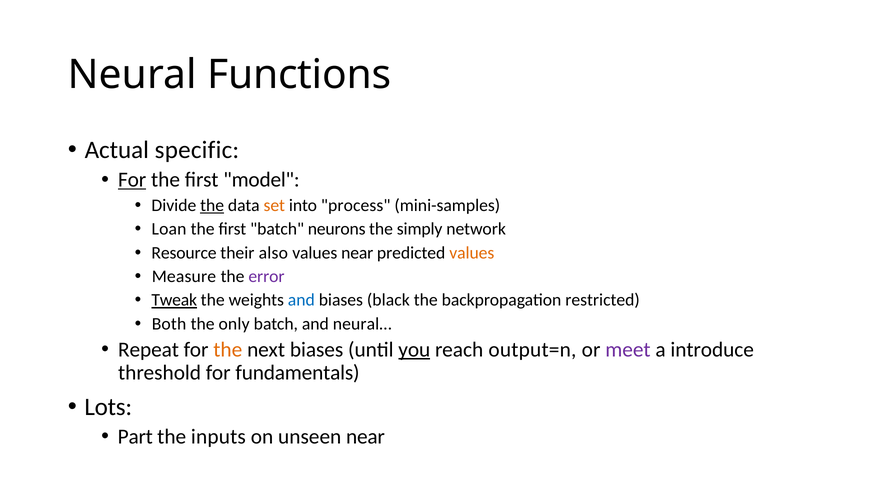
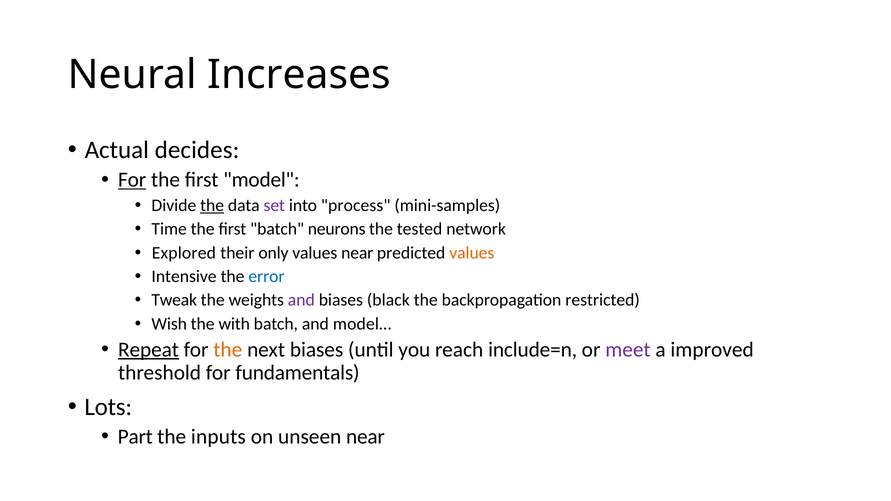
Functions: Functions -> Increases (299, 75)
specific: specific -> decides (197, 150)
set colour: orange -> purple (274, 206)
Loan: Loan -> Time (169, 229)
simply: simply -> tested (420, 229)
Resource: Resource -> Explored (184, 253)
also: also -> only (273, 253)
Measure: Measure -> Intensive (184, 277)
error colour: purple -> blue (266, 277)
Tweak underline: present -> none (174, 300)
and colour: blue -> purple (301, 300)
Both: Both -> Wish (169, 324)
only: only -> with (234, 324)
neural…: neural… -> model… (362, 324)
Repeat underline: none -> present (149, 350)
you underline: present -> none (414, 350)
output=n: output=n -> include=n (533, 350)
introduce: introduce -> improved (712, 350)
